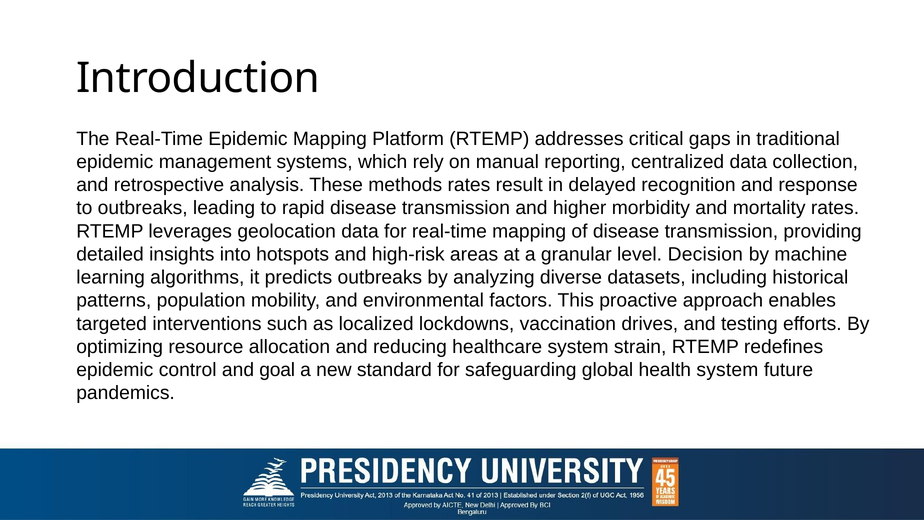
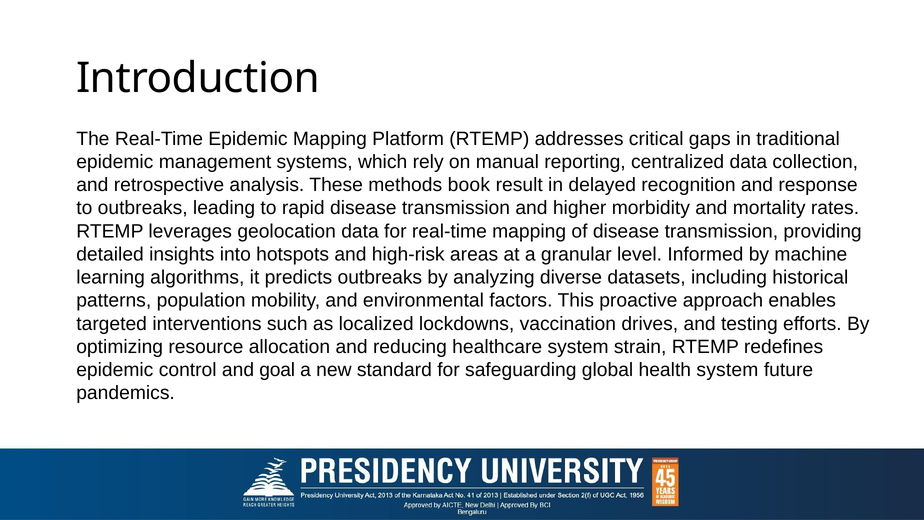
methods rates: rates -> book (469, 185)
Decision: Decision -> Informed (705, 254)
